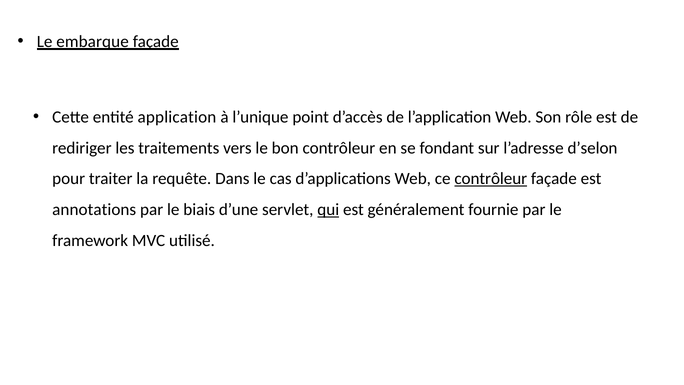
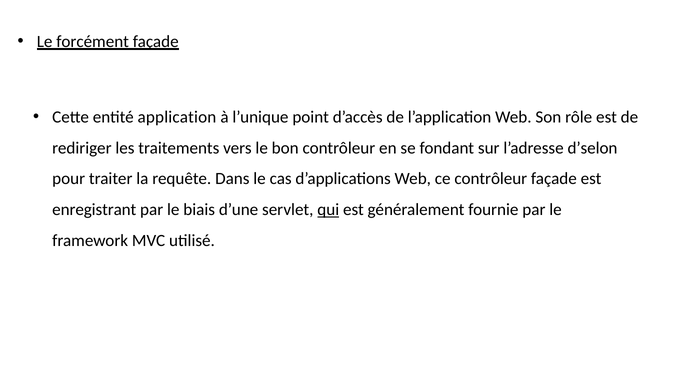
embarque: embarque -> forcément (93, 42)
contrôleur underline: present -> none (491, 179)
annotations: annotations -> enregistrant (94, 209)
